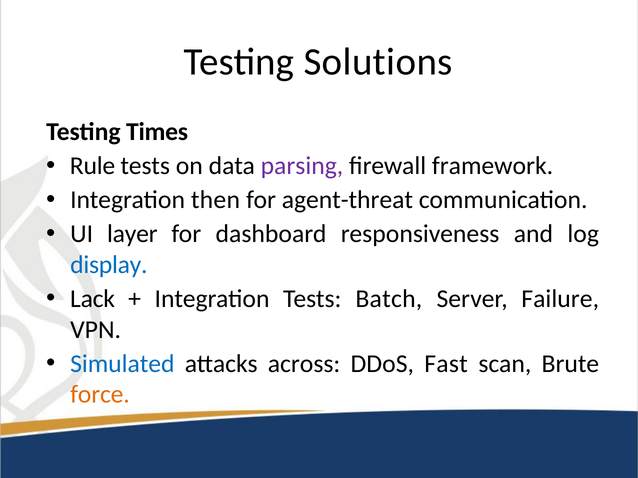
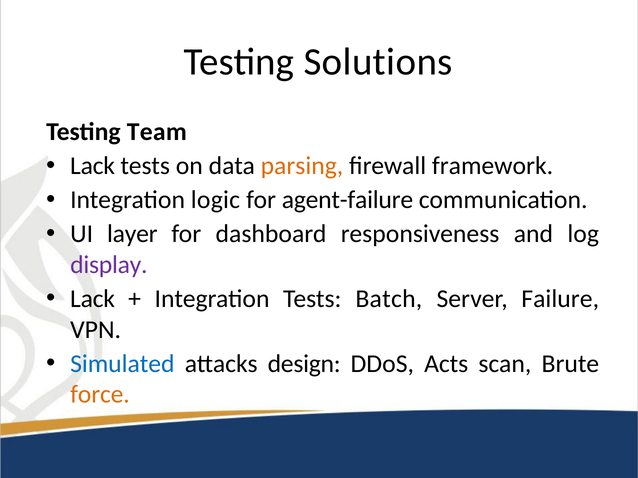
Times: Times -> Team (157, 132)
Rule: Rule -> Lack (93, 166)
parsing colour: purple -> orange (302, 166)
then: then -> logic (215, 200)
agent-threat: agent-threat -> agent-failure (347, 200)
display colour: blue -> purple (109, 265)
across: across -> design (304, 364)
Fast: Fast -> Acts (446, 364)
